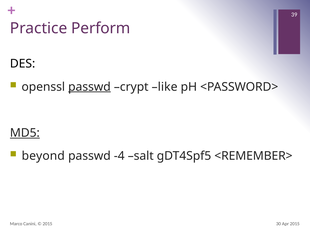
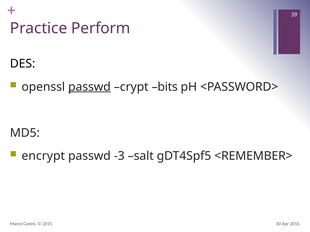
like: like -> bits (165, 87)
MD5 underline: present -> none (25, 133)
beyond: beyond -> encrypt (43, 156)
-4: -4 -> -3 (119, 156)
